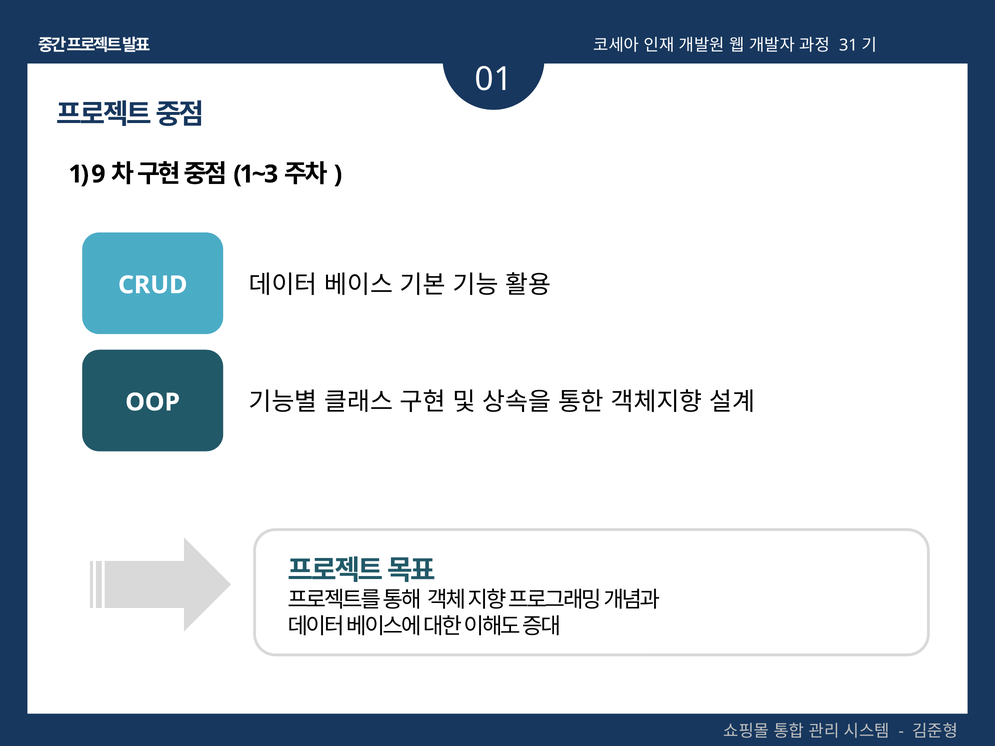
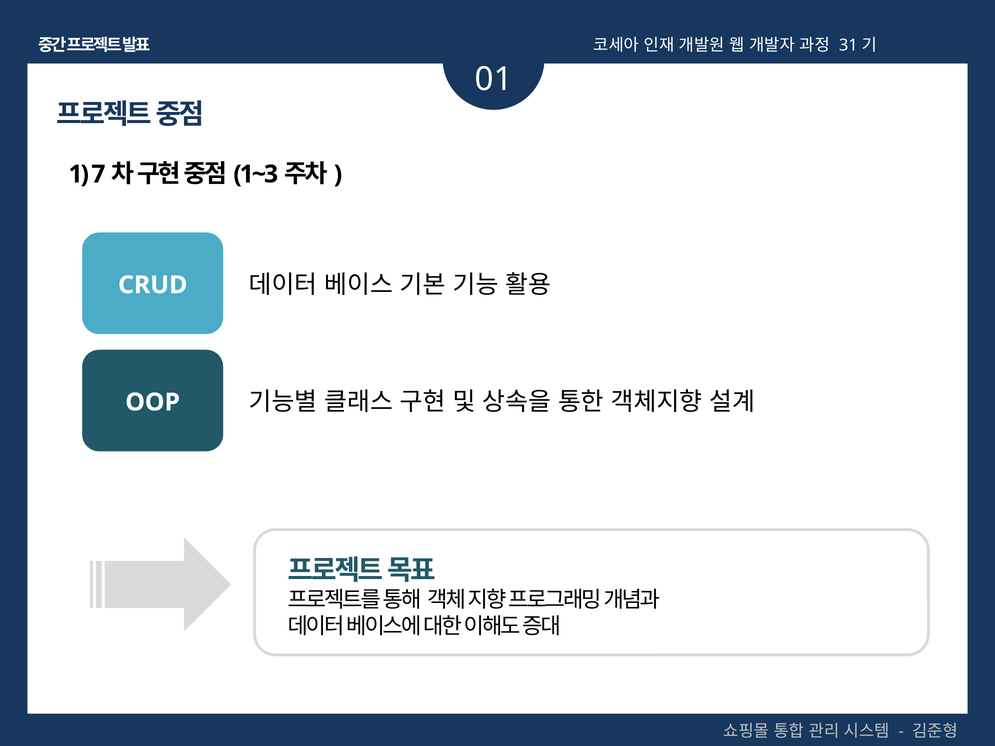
9: 9 -> 7 (98, 174)
